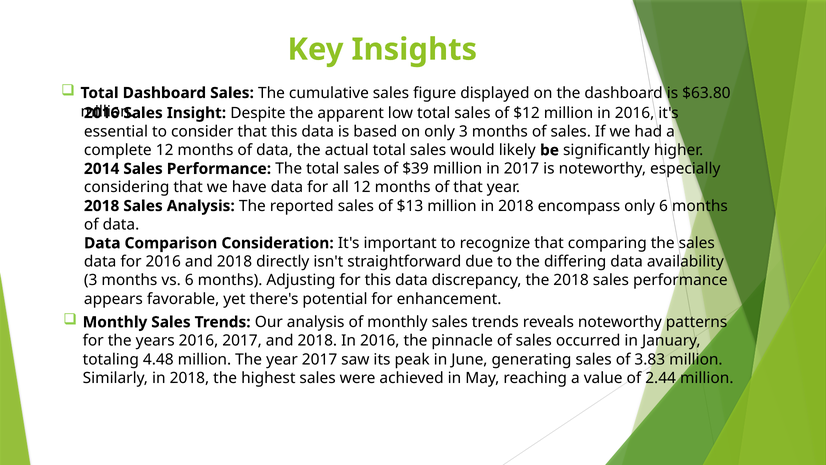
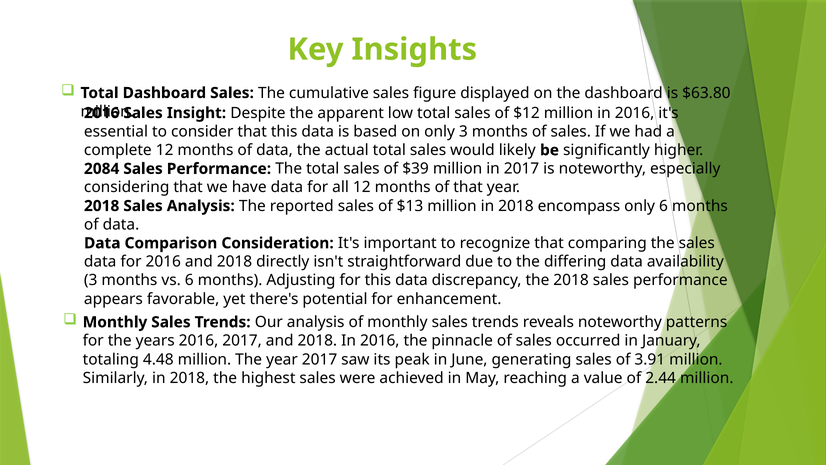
2014: 2014 -> 2084 (102, 169)
3.83: 3.83 -> 3.91 (650, 359)
